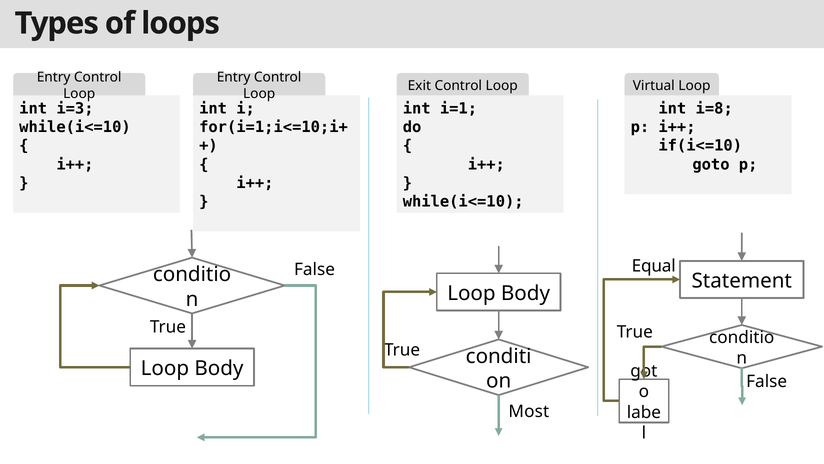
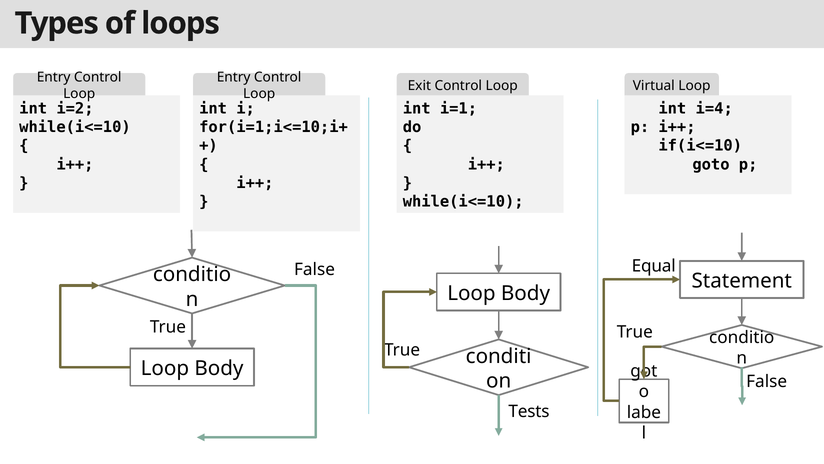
i=3: i=3 -> i=2 (75, 109)
i=8: i=8 -> i=4 (714, 109)
Most: Most -> Tests (529, 411)
